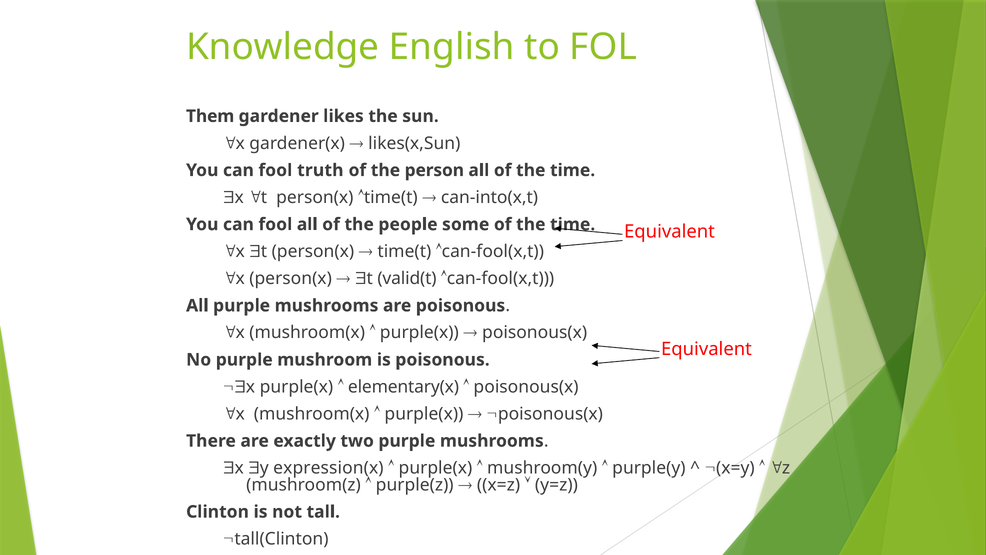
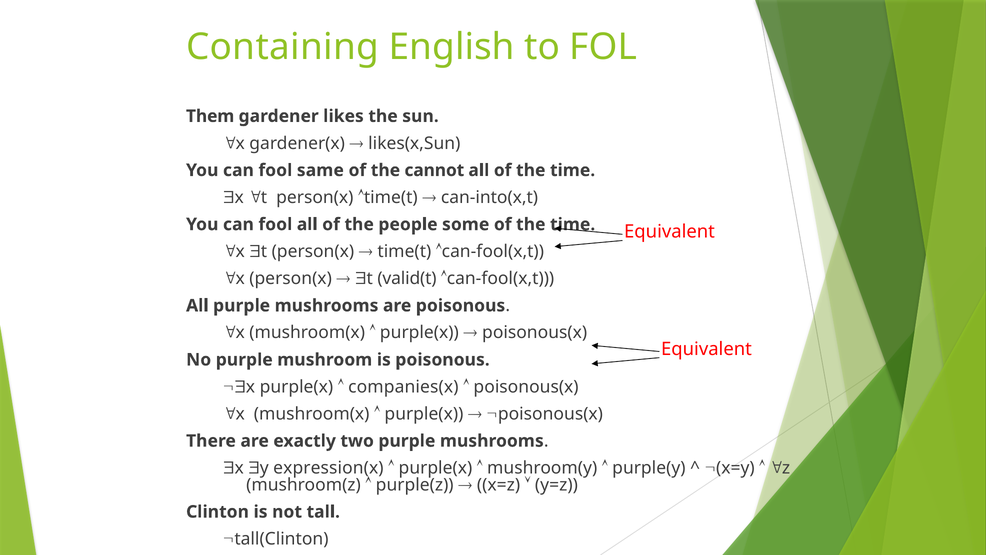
Knowledge: Knowledge -> Containing (283, 47)
truth: truth -> same (320, 170)
person: person -> cannot (434, 170)
elementary(x: elementary(x -> companies(x (403, 387)
